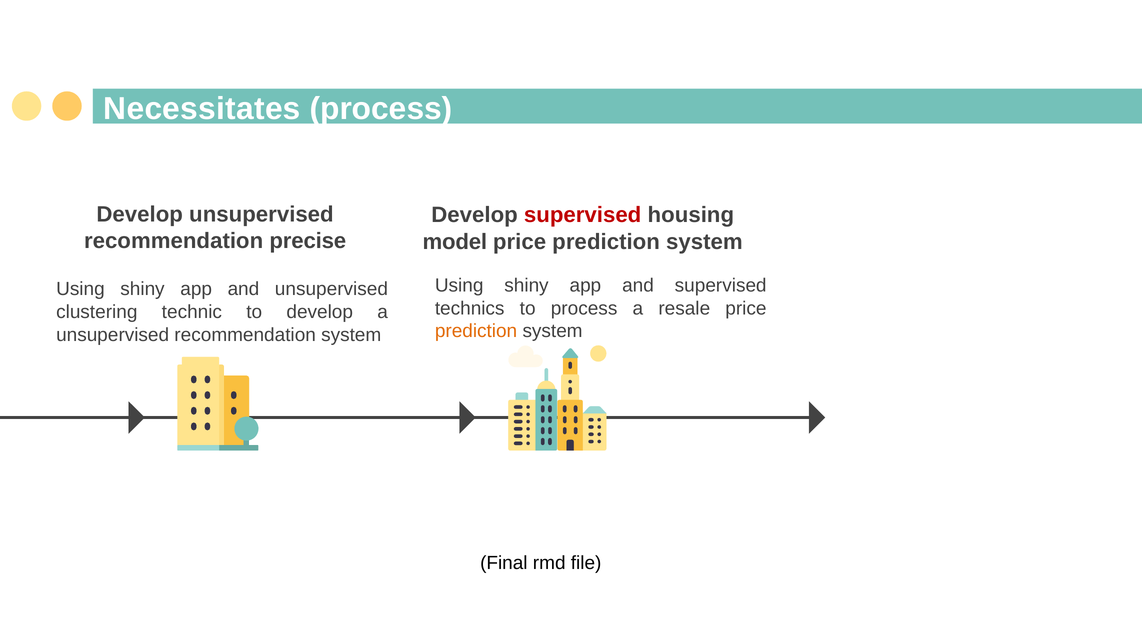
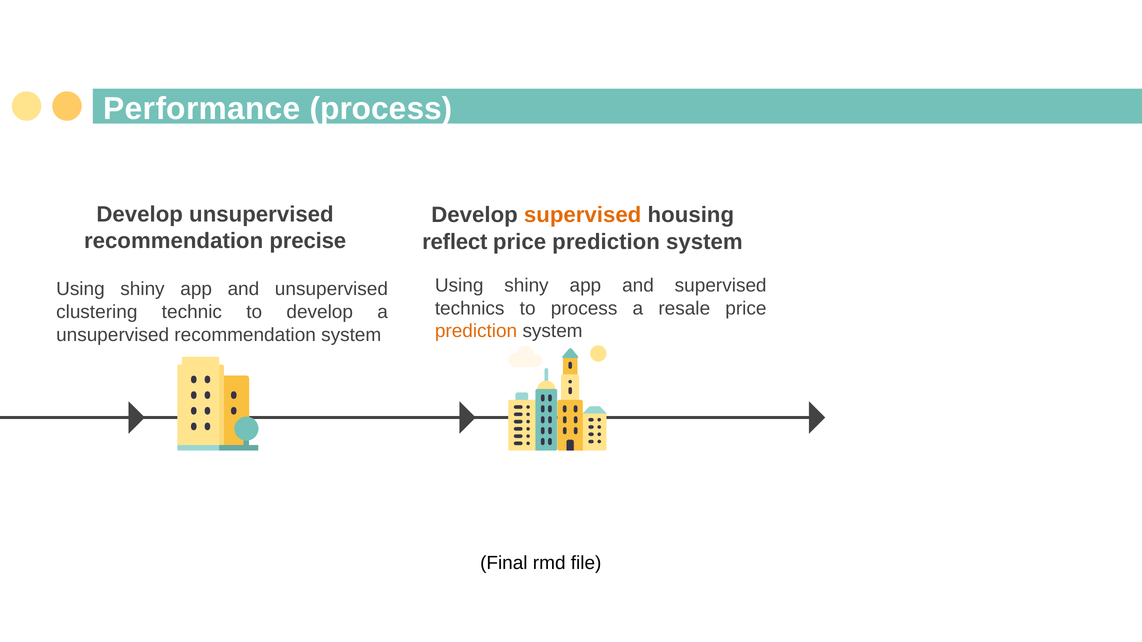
Necessitates: Necessitates -> Performance (202, 109)
supervised colour: red -> orange (583, 215)
model: model -> reflect (455, 242)
